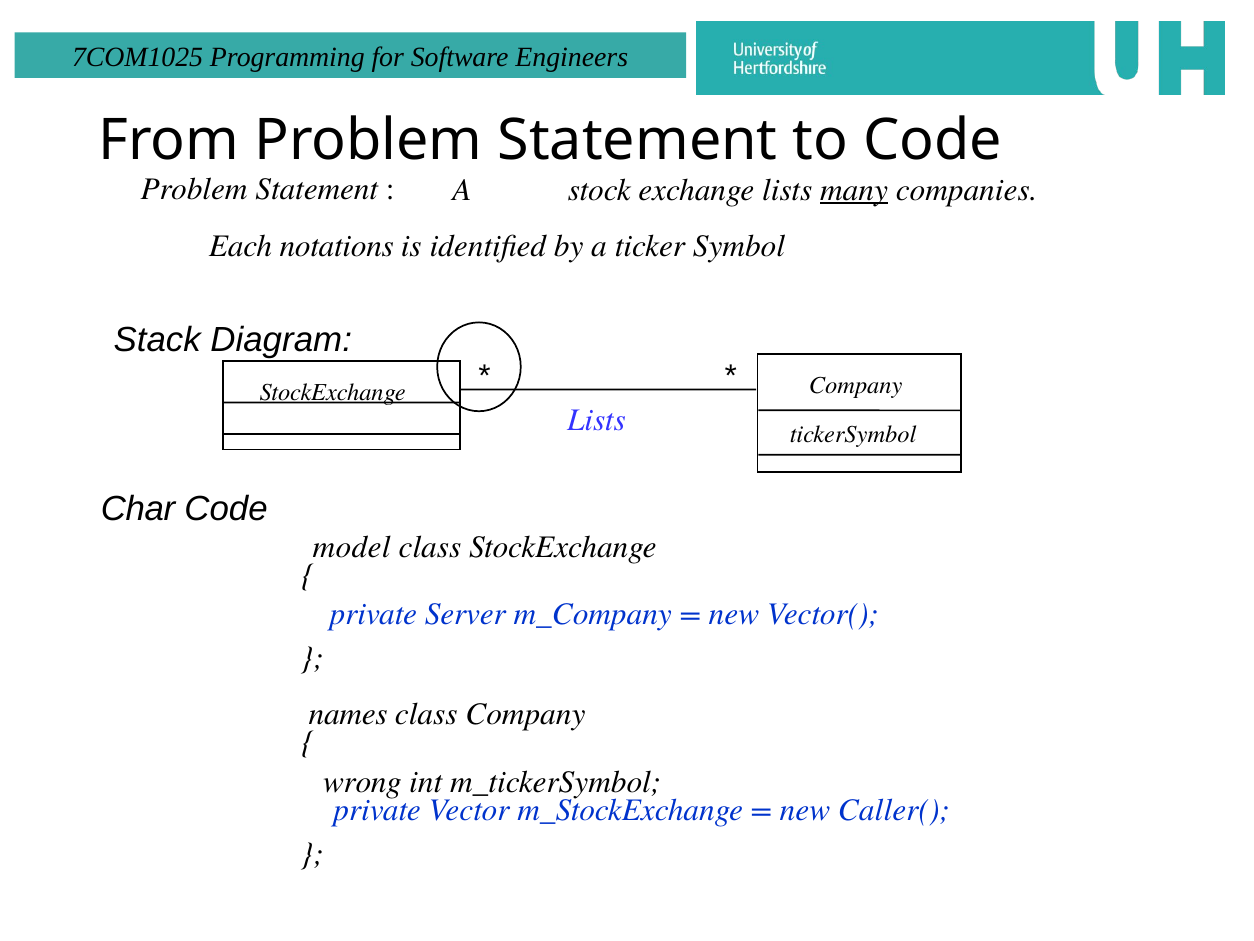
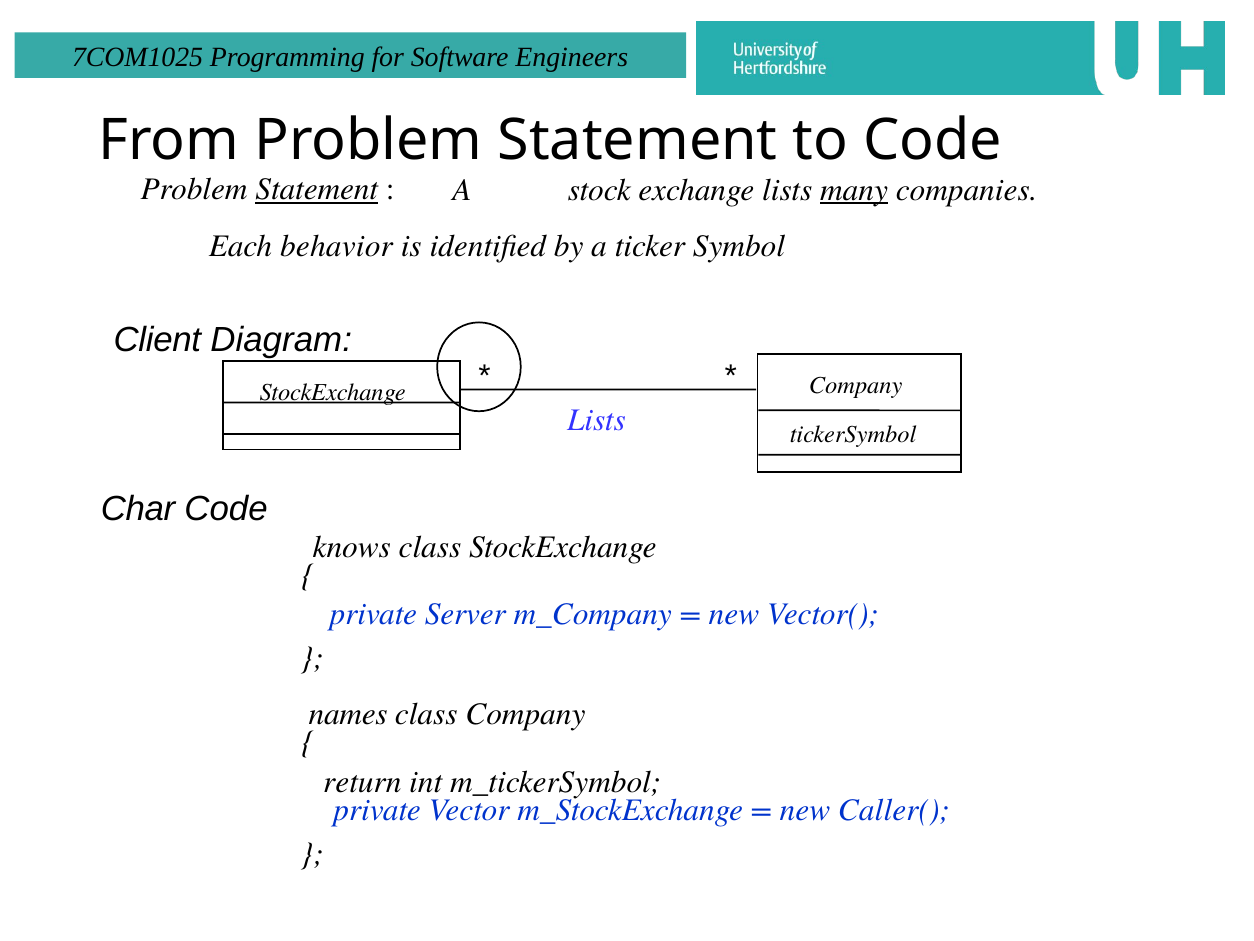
Statement underline: none -> present (317, 189)
notations: notations -> behavior (336, 246)
Stack: Stack -> Client (157, 339)
model: model -> knows (352, 547)
wrong: wrong -> return (362, 781)
